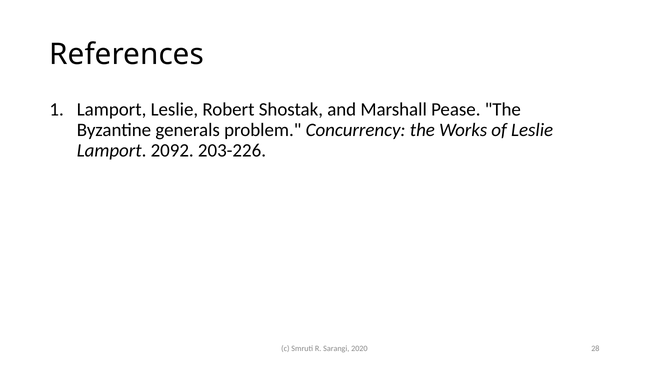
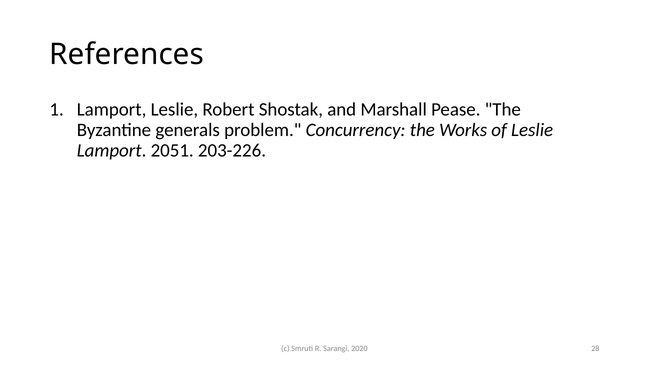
2092: 2092 -> 2051 (172, 151)
